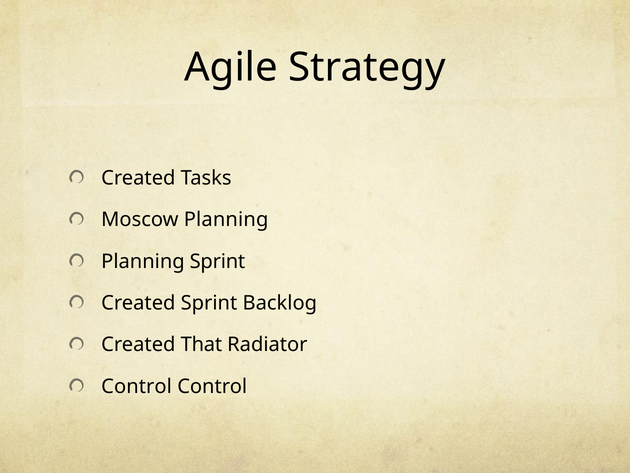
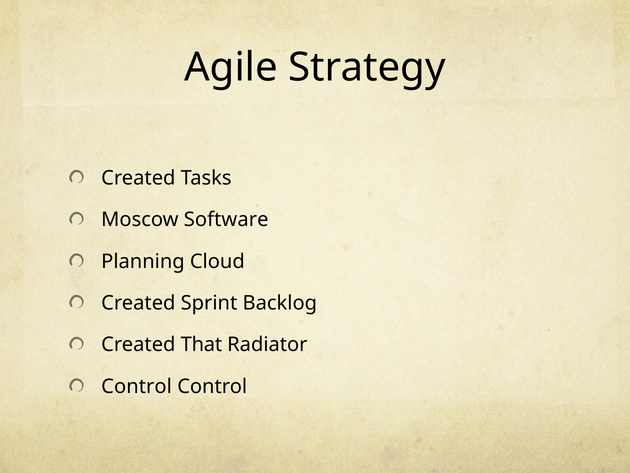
Moscow Planning: Planning -> Software (226, 219)
Planning Sprint: Sprint -> Cloud (217, 261)
